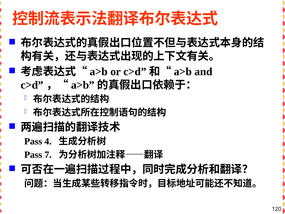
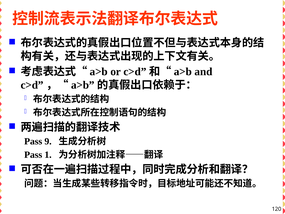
4: 4 -> 9 (48, 141)
7: 7 -> 1 (48, 155)
